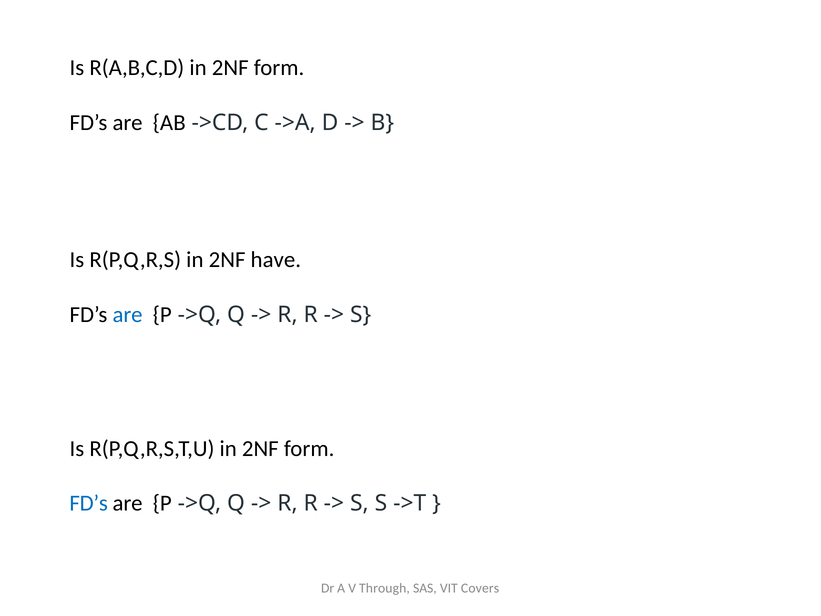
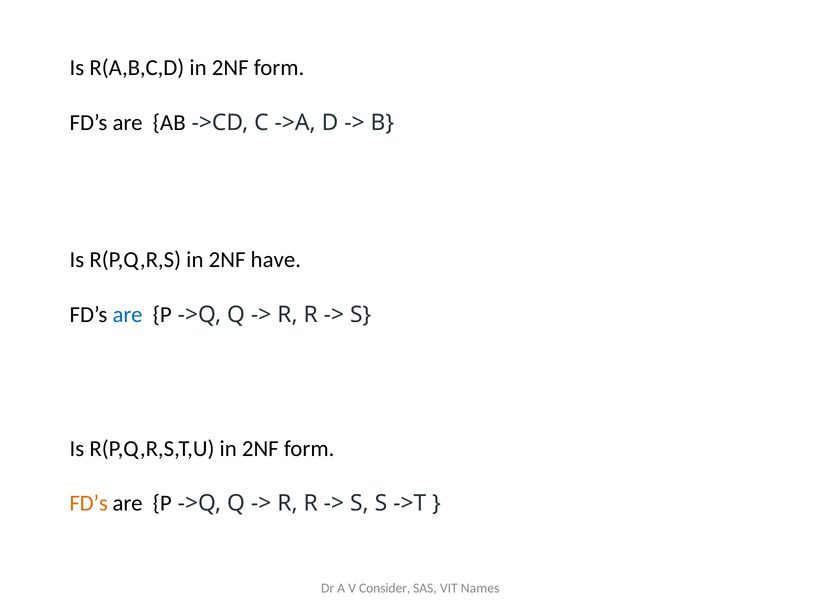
FD’s colour: blue -> orange (89, 503)
Through: Through -> Consider (385, 588)
Covers: Covers -> Names (480, 588)
